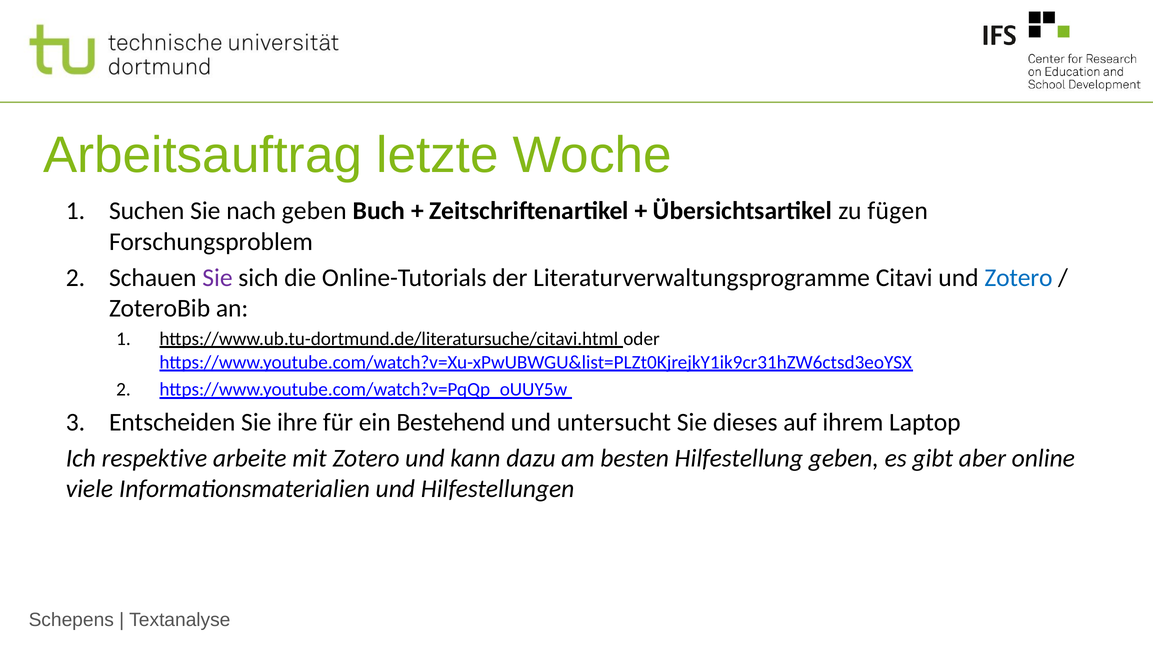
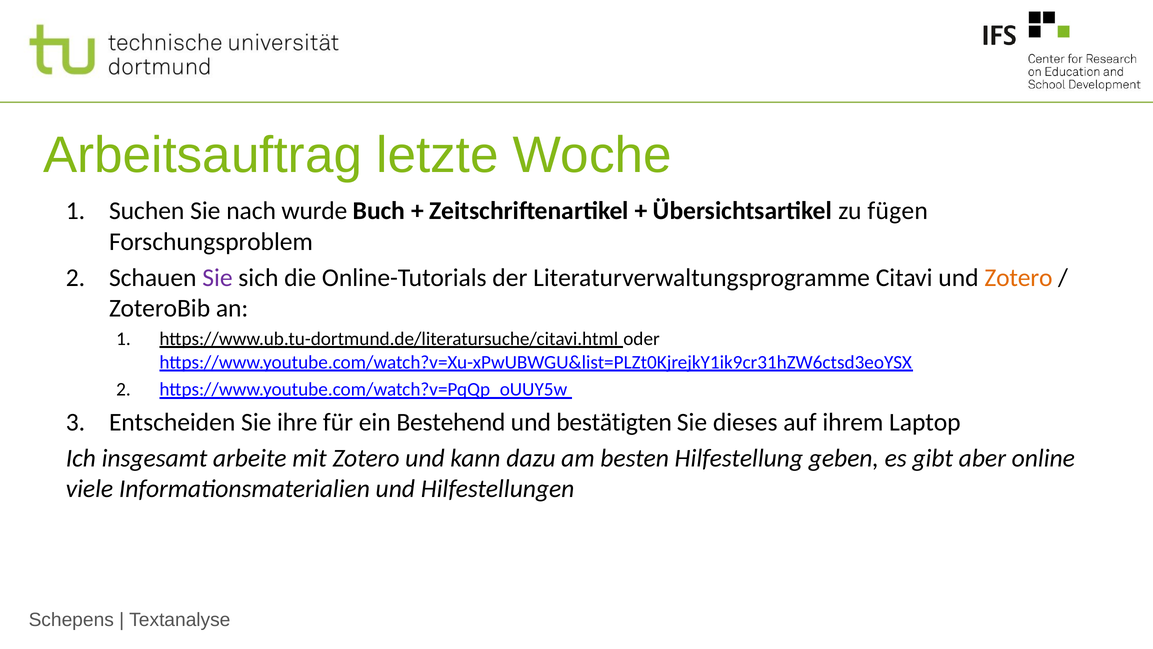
nach geben: geben -> wurde (314, 211)
Zotero colour: blue -> orange (1018, 277)
untersucht: untersucht -> bestätigten (614, 422)
respektive: respektive -> insgesamt (155, 458)
